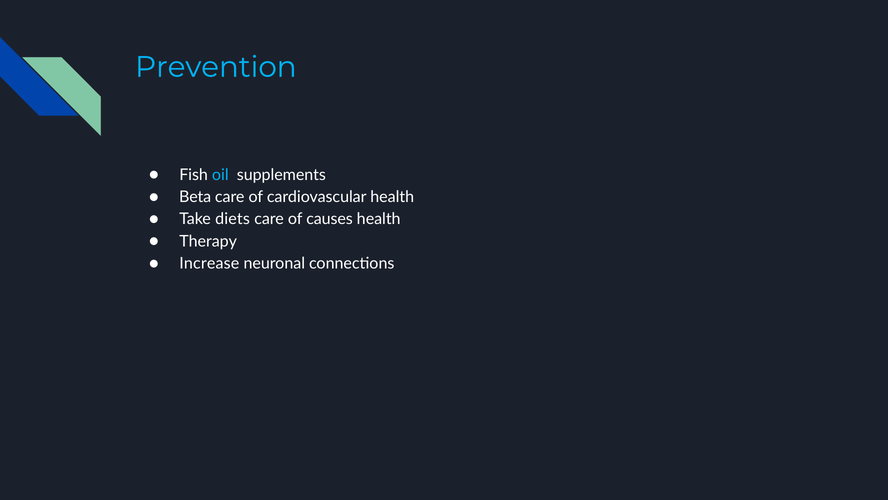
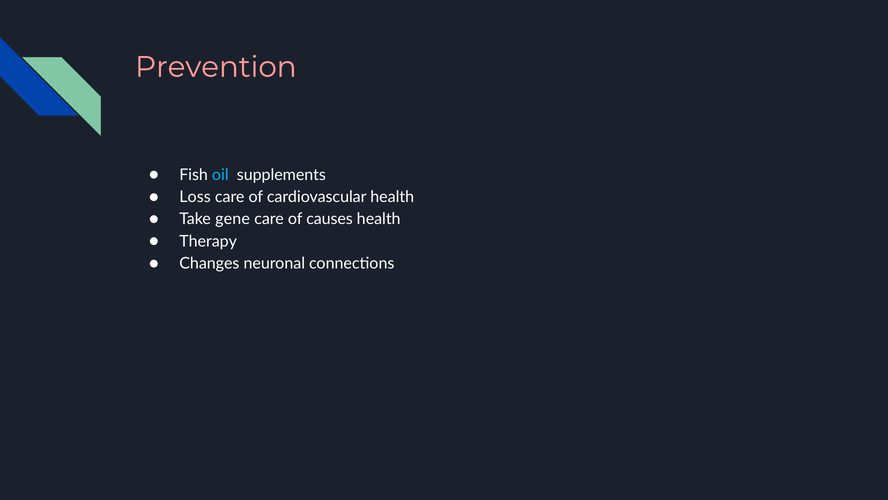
Prevention colour: light blue -> pink (216, 67)
Beta: Beta -> Loss (195, 197)
diets: diets -> gene (233, 219)
Increase: Increase -> Changes (209, 263)
